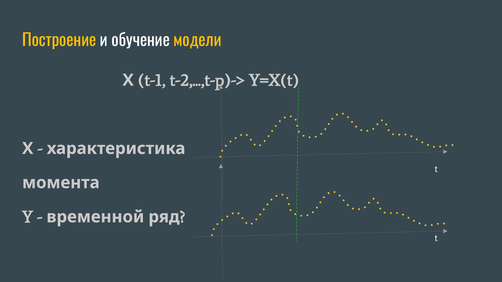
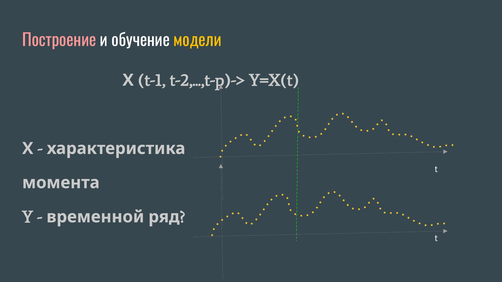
Построение colour: yellow -> pink (59, 41)
